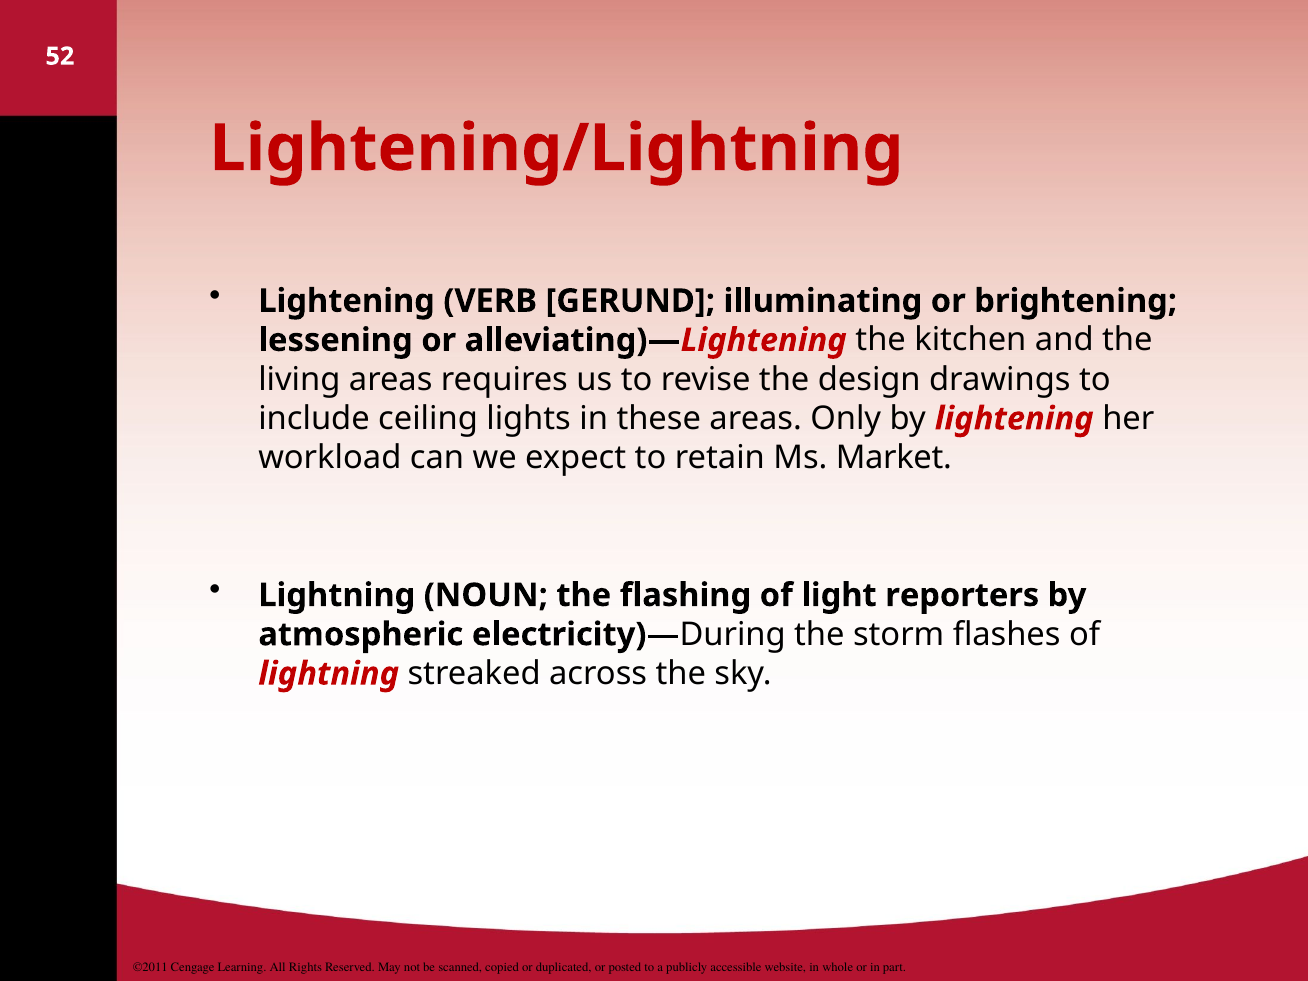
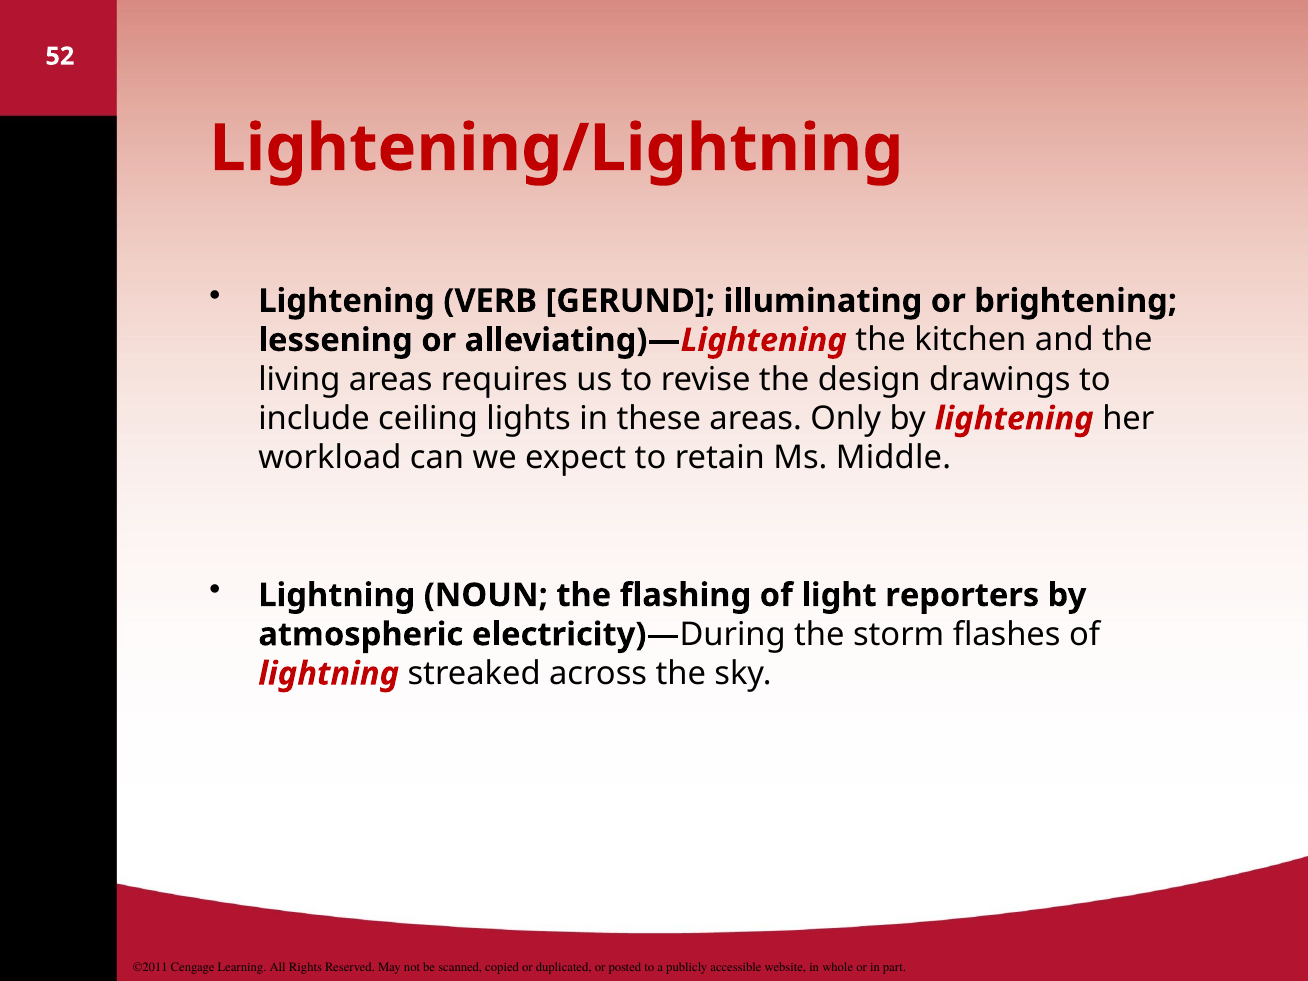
Market: Market -> Middle (894, 458)
